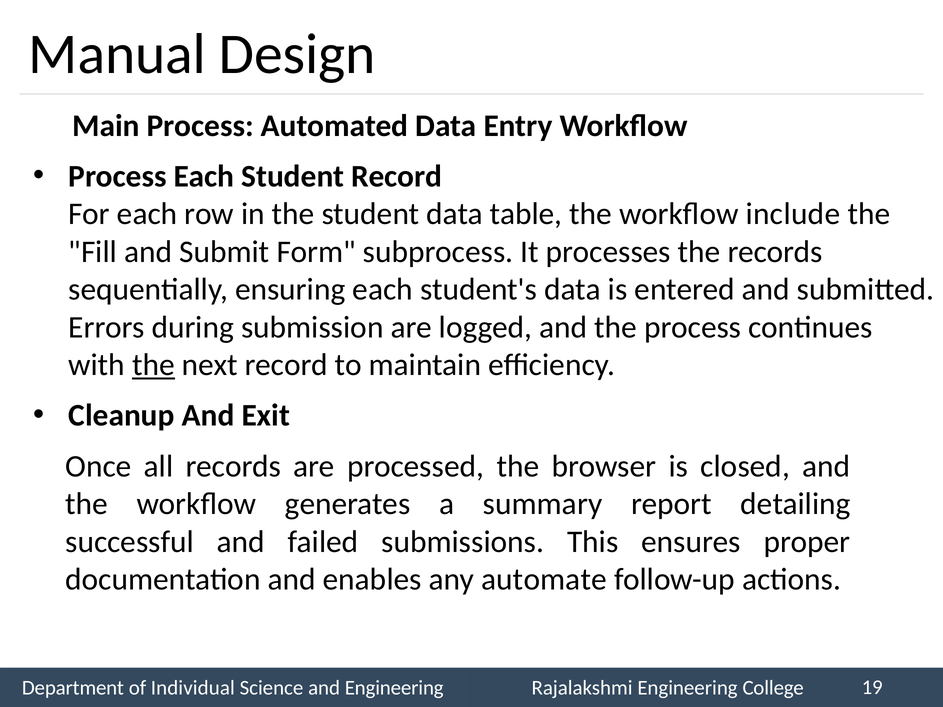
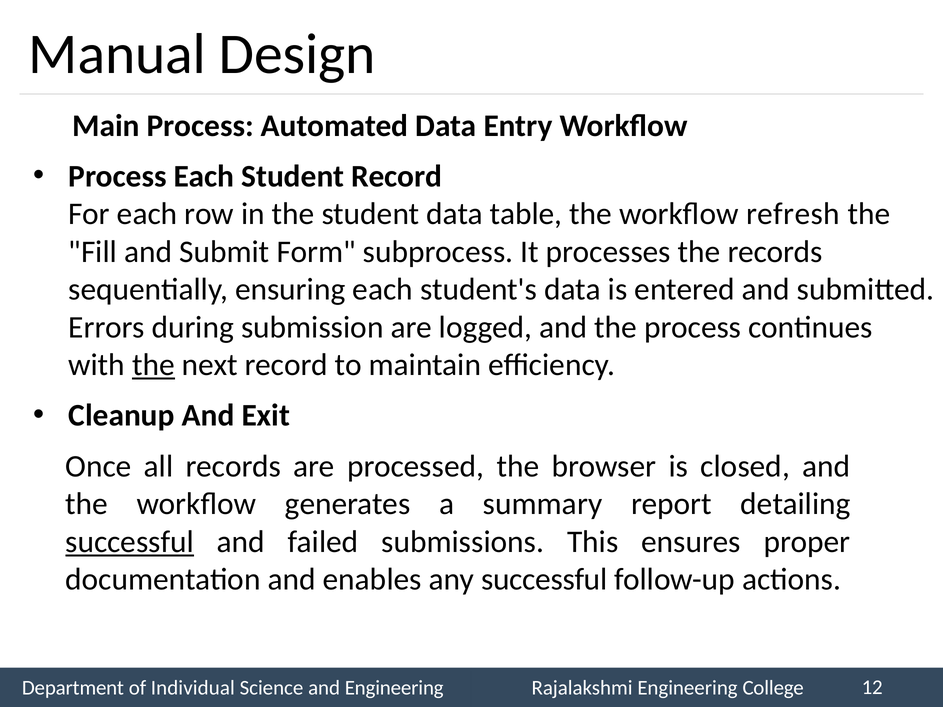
include: include -> refresh (793, 214)
successful underline: none -> present (130, 542)
any automate: automate -> successful (544, 580)
19: 19 -> 12 (872, 688)
